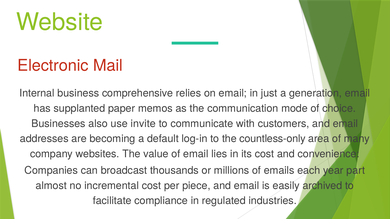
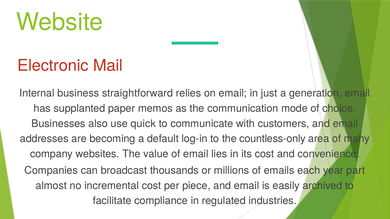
comprehensive: comprehensive -> straightforward (137, 93)
invite: invite -> quick (143, 124)
